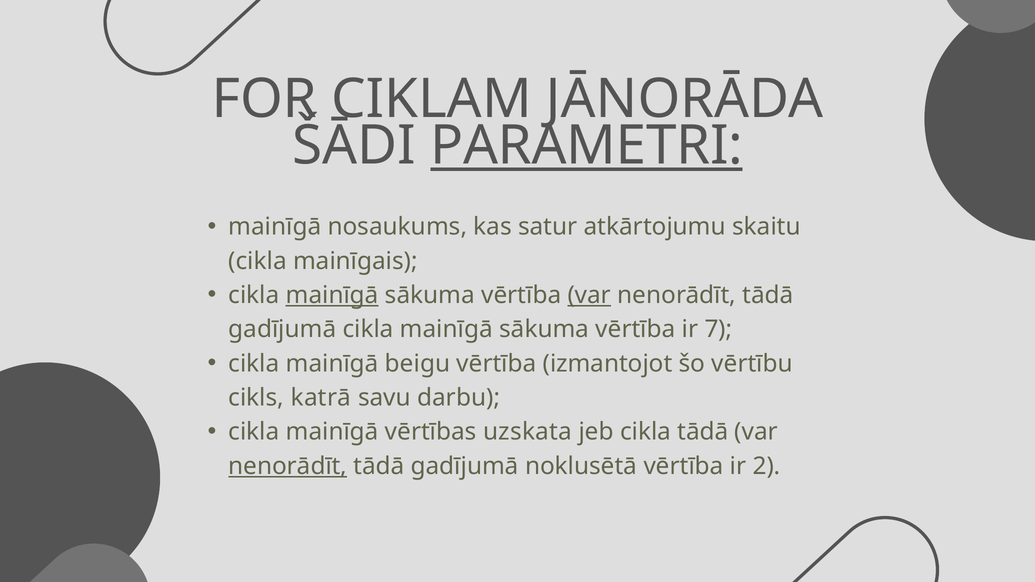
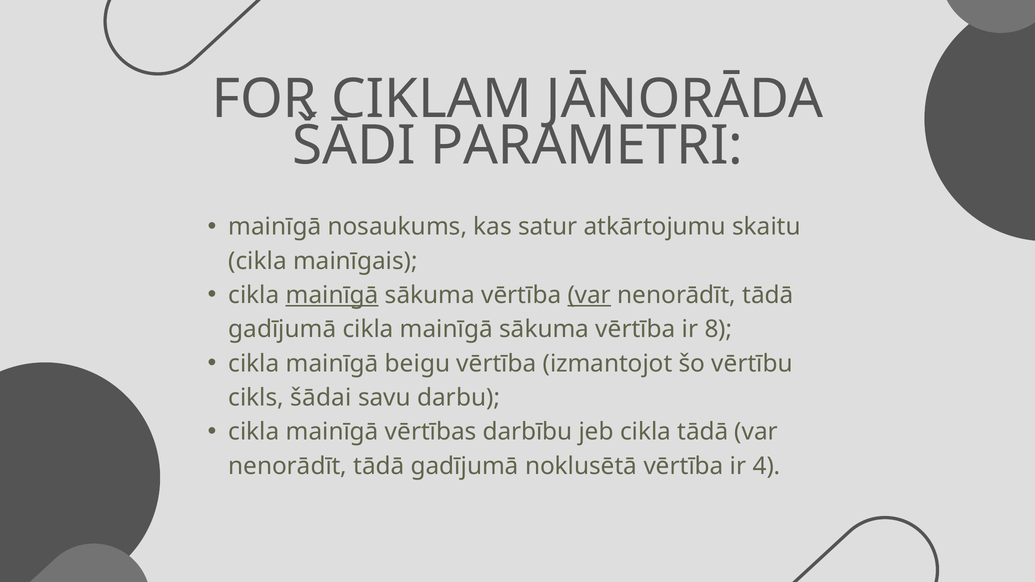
PARAMETRI underline: present -> none (587, 146)
7: 7 -> 8 (718, 330)
katrā: katrā -> šādai (321, 398)
uzskata: uzskata -> darbību (528, 432)
nenorādīt underline: present -> none (288, 466)
2: 2 -> 4 (766, 466)
